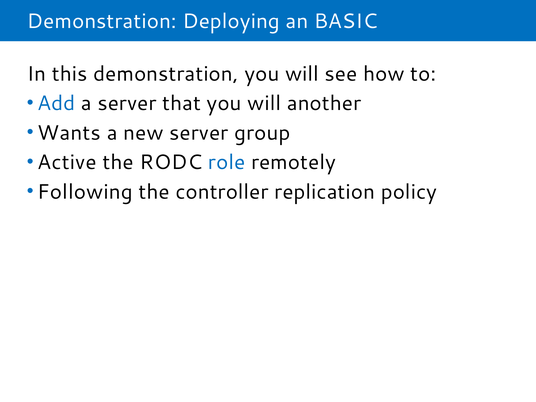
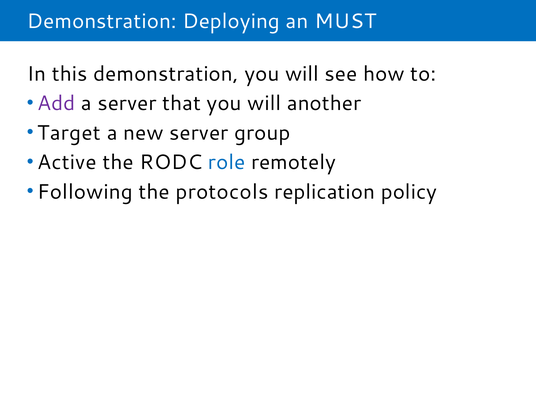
BASIC: BASIC -> MUST (345, 21)
Add colour: blue -> purple (56, 103)
Wants: Wants -> Target (69, 133)
controller: controller -> protocols (222, 192)
